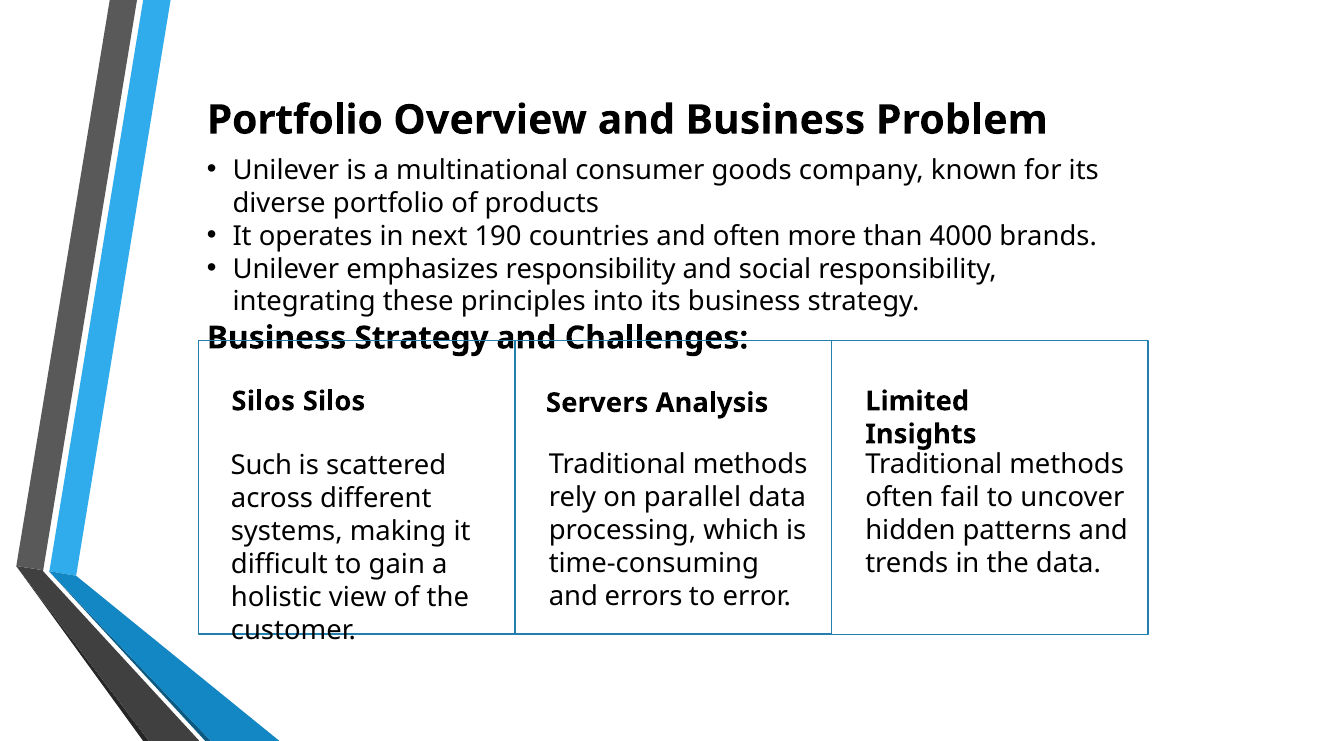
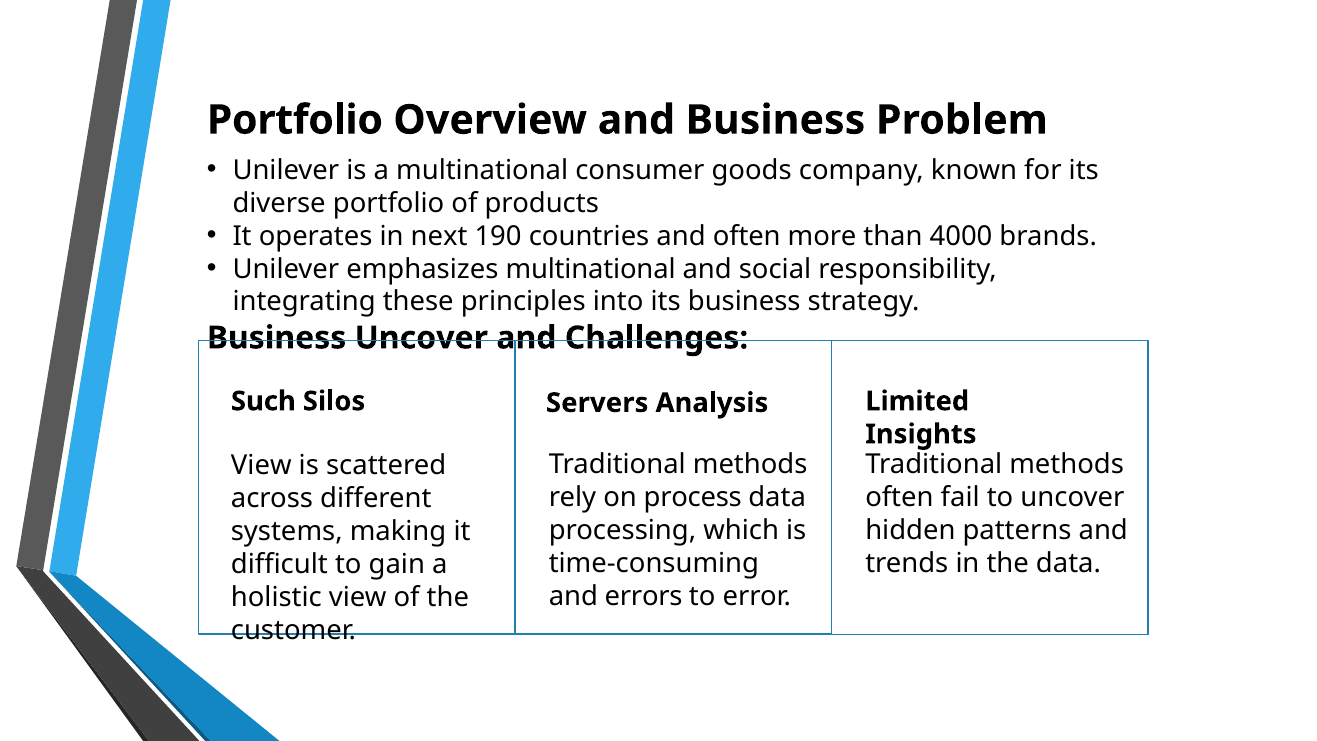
emphasizes responsibility: responsibility -> multinational (591, 269)
Strategy: Strategy -> Uncover (421, 338)
Silos: Silos -> Such (263, 401)
Such: Such -> View (261, 465)
parallel: parallel -> process (693, 498)
